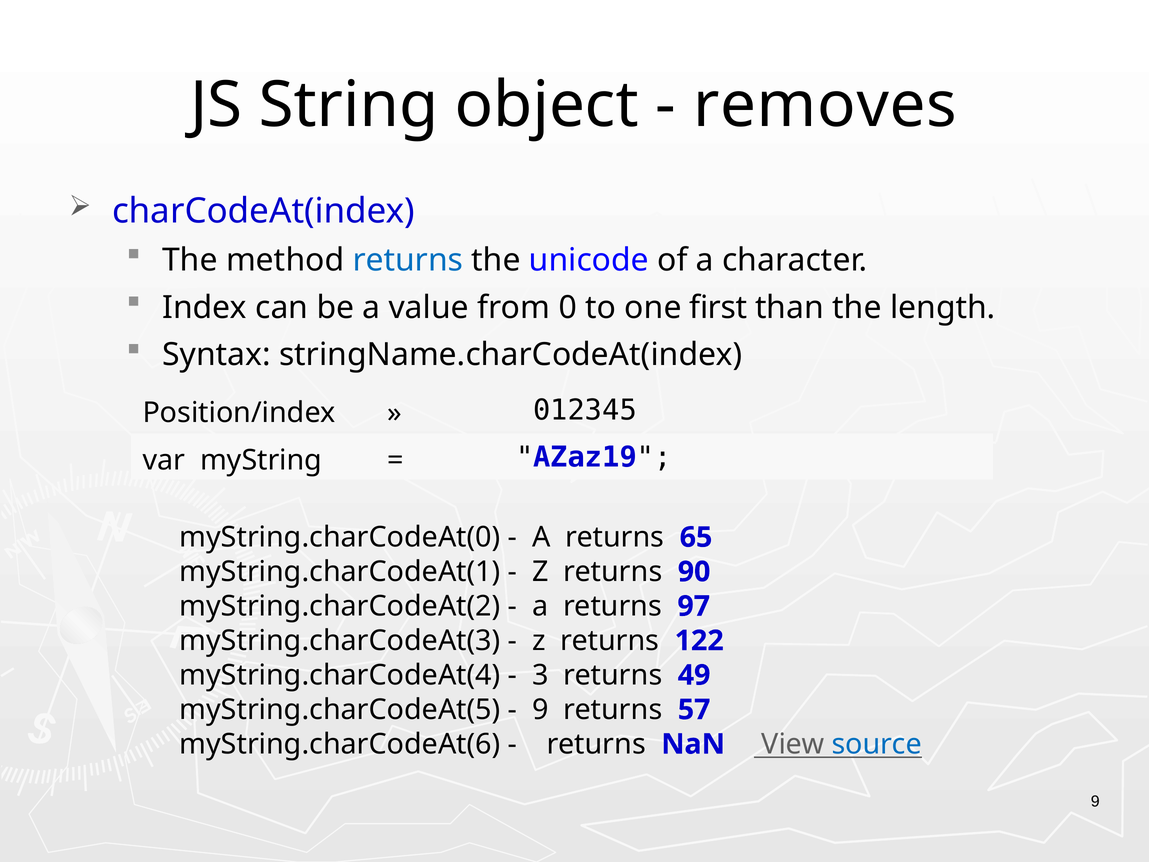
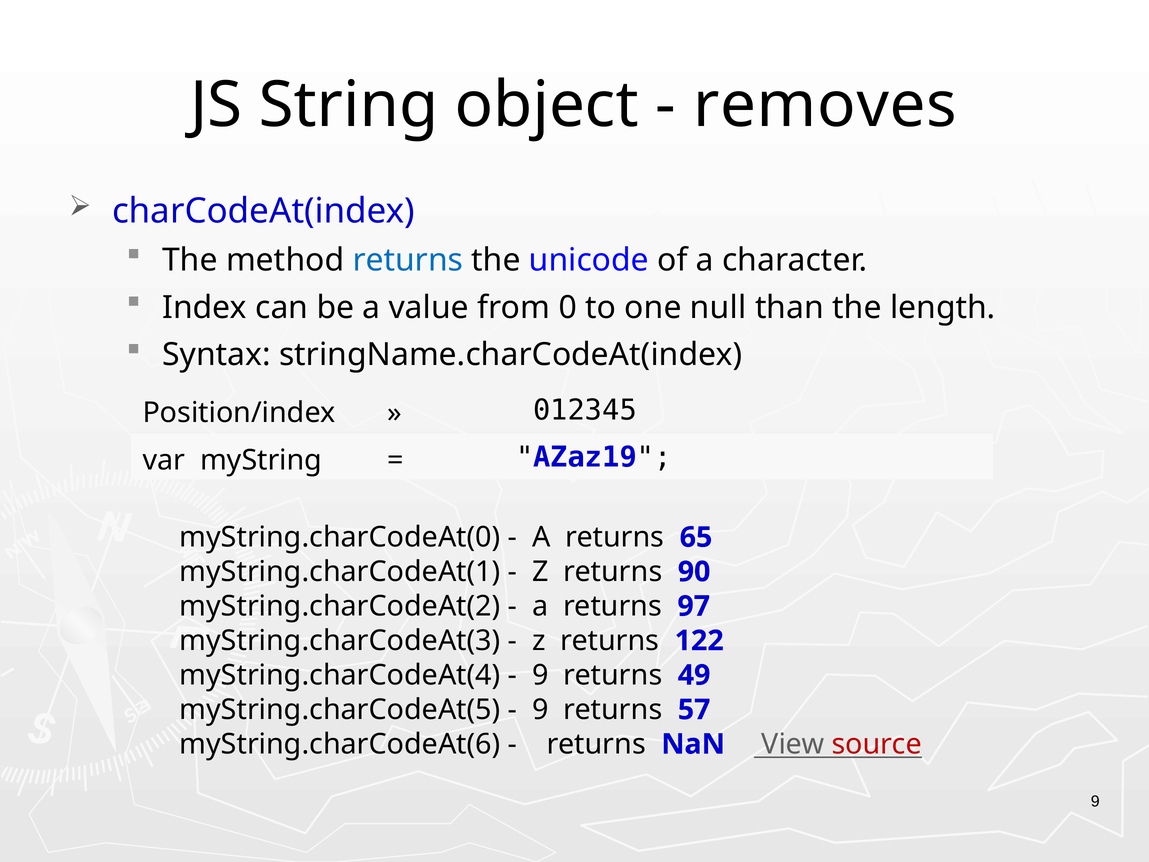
first: first -> null (718, 307)
3: 3 -> 9 (540, 675)
source colour: blue -> red (877, 744)
